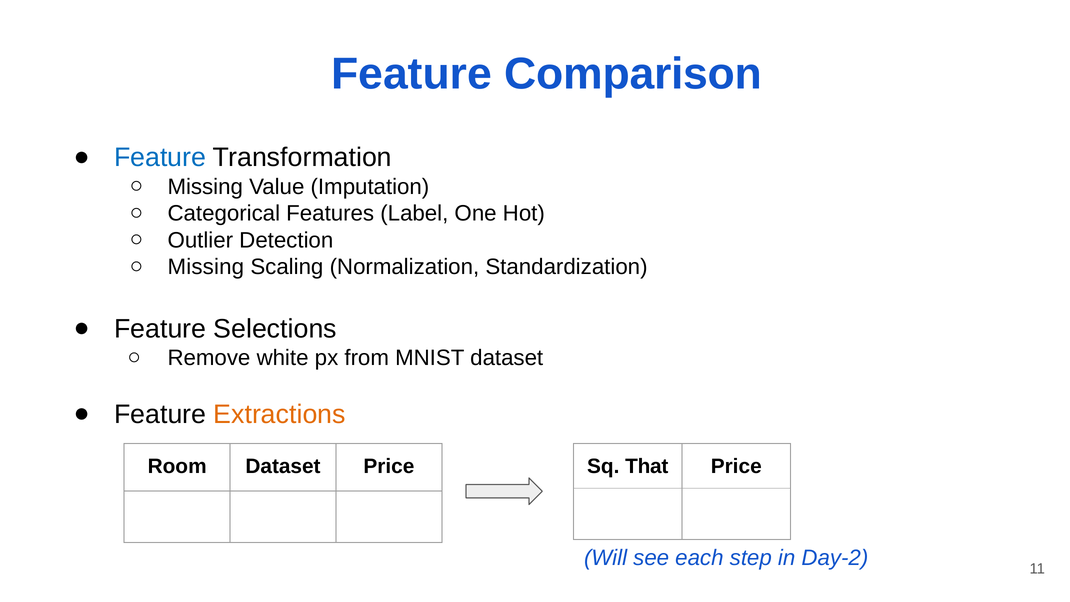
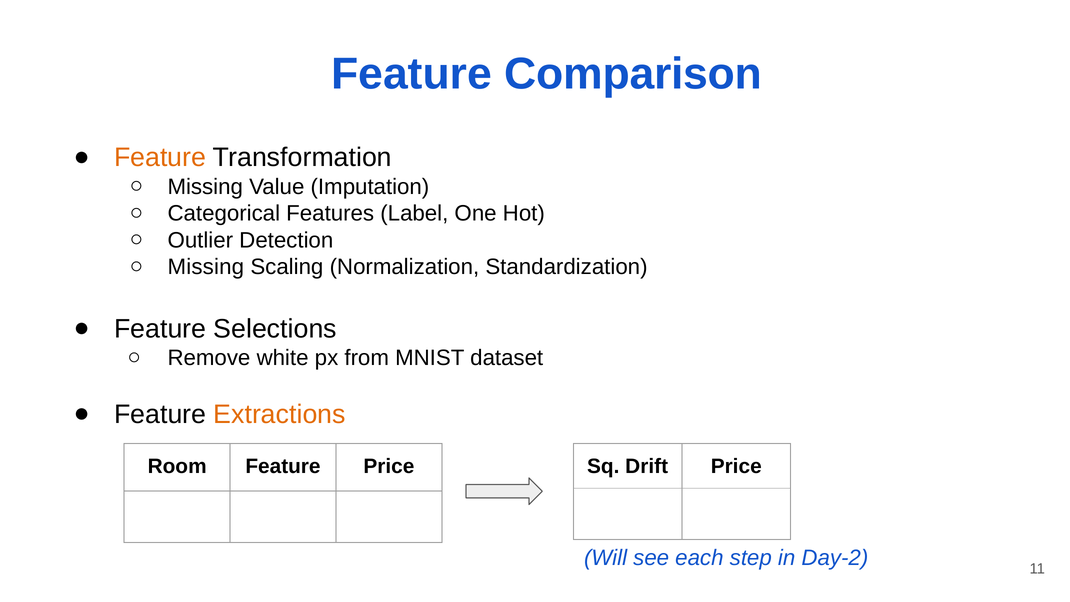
Feature colour: blue -> orange (160, 158)
Room Dataset: Dataset -> Feature (283, 466)
That: That -> Drift (647, 466)
